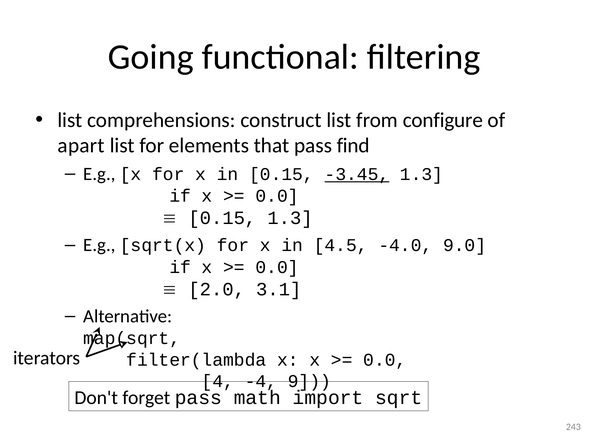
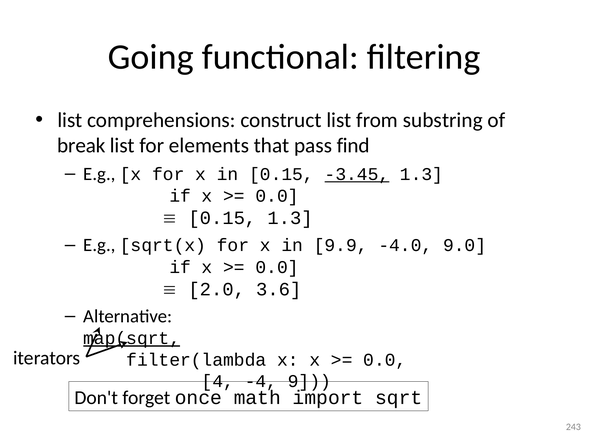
configure: configure -> substring (443, 120)
apart: apart -> break (81, 146)
4.5: 4.5 -> 9.9 (341, 246)
3.1: 3.1 -> 3.6 (279, 290)
map(sqrt underline: none -> present (132, 339)
forget pass: pass -> once (198, 398)
